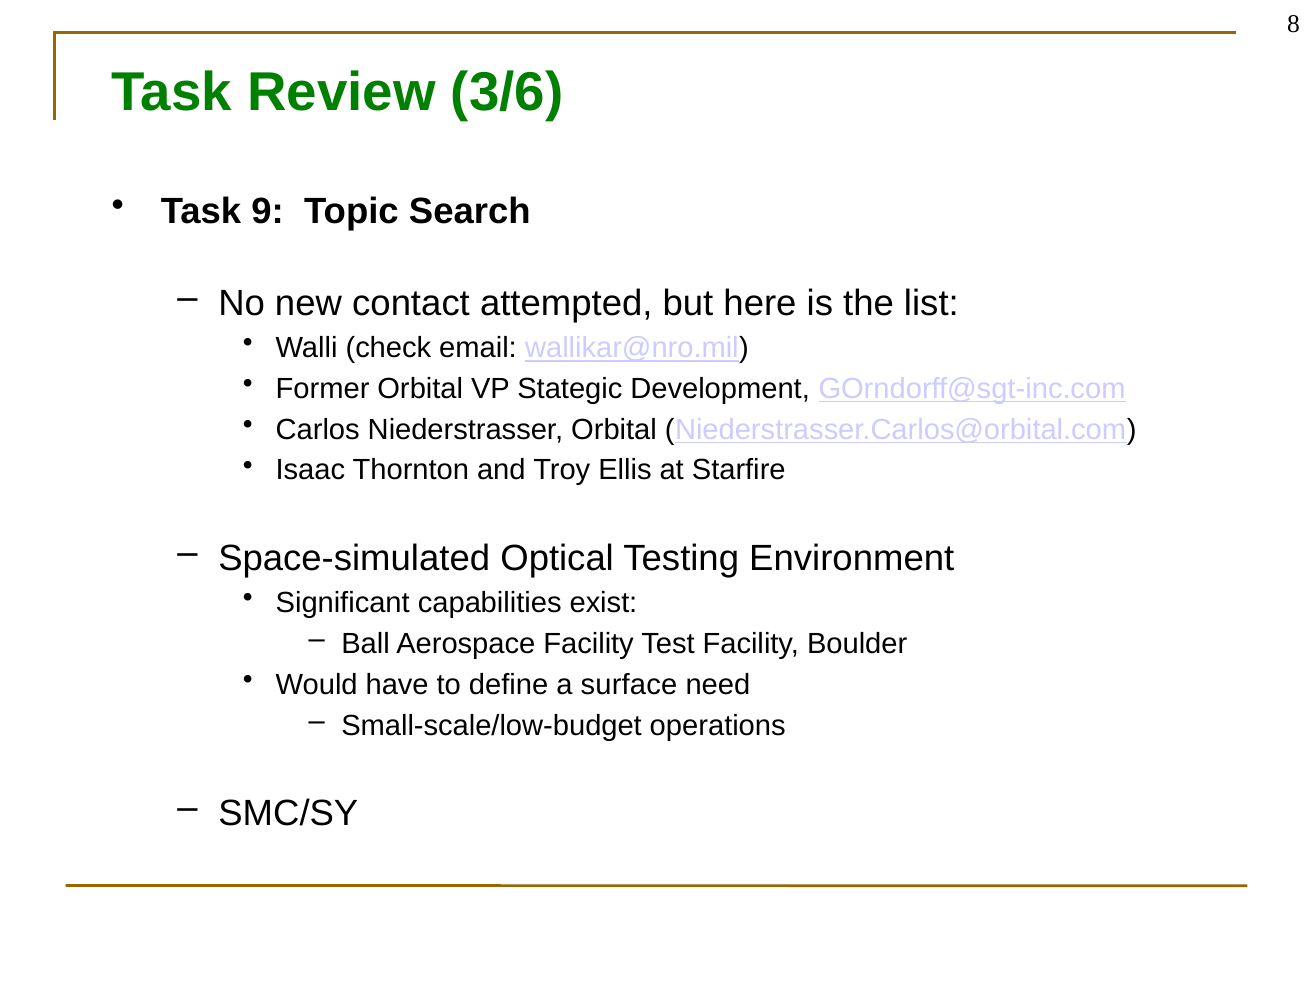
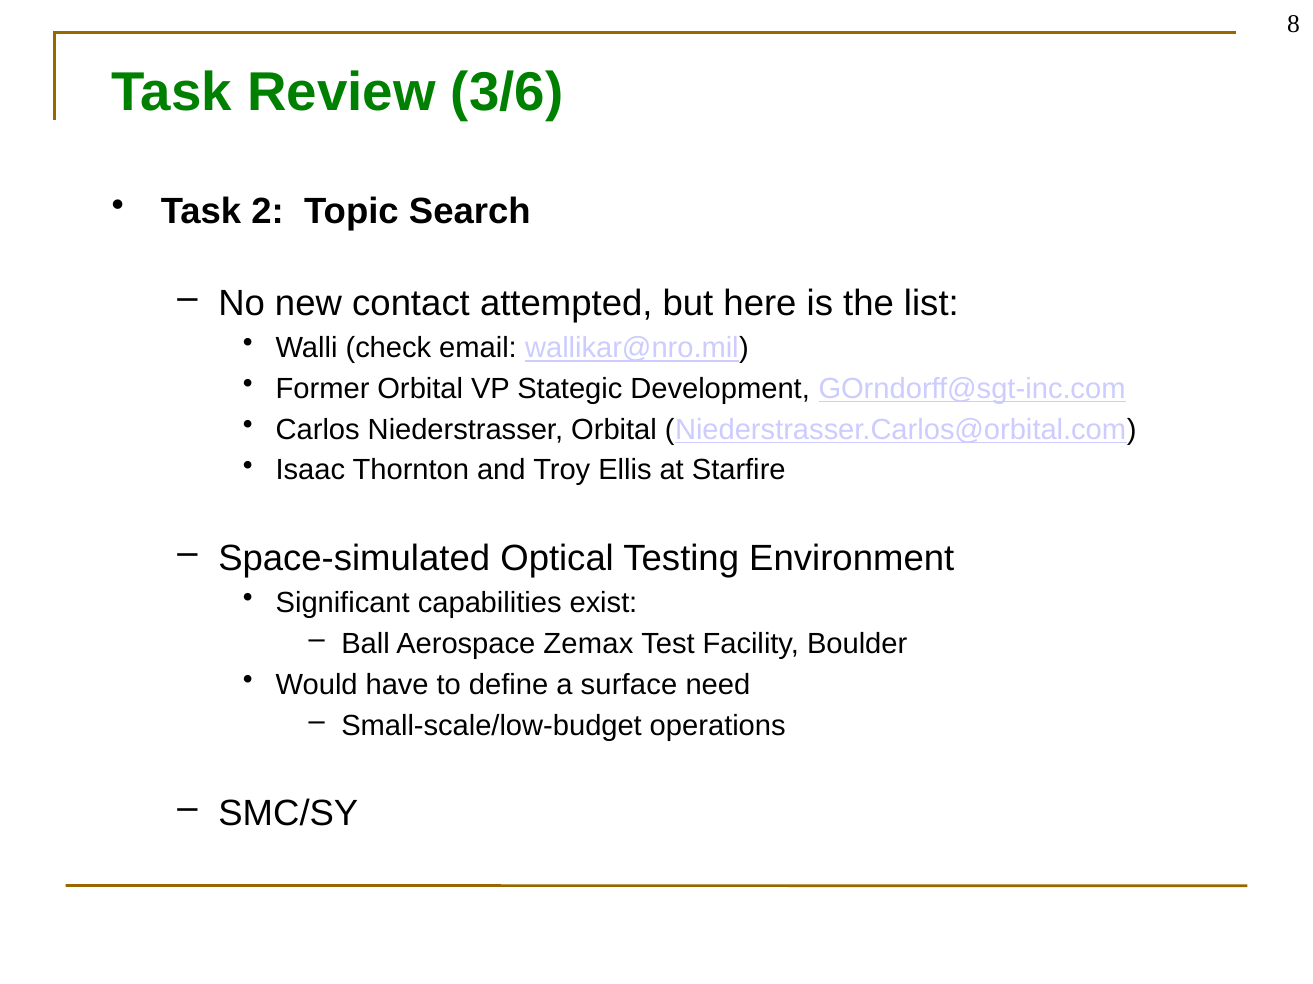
9: 9 -> 2 (268, 212)
Aerospace Facility: Facility -> Zemax (588, 644)
